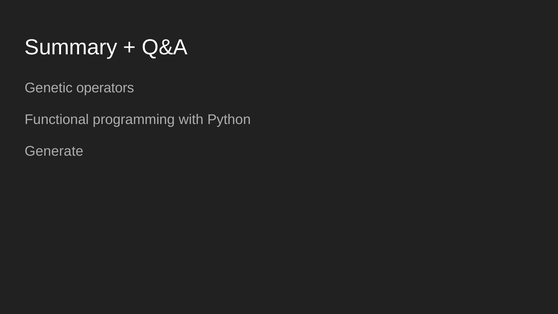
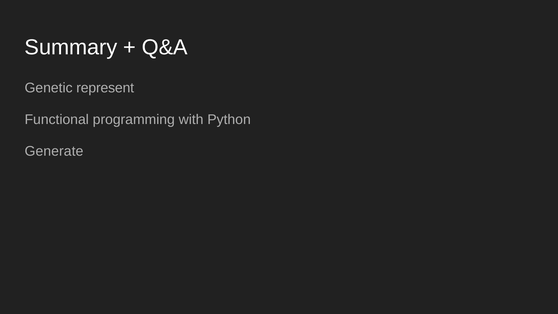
operators: operators -> represent (105, 88)
